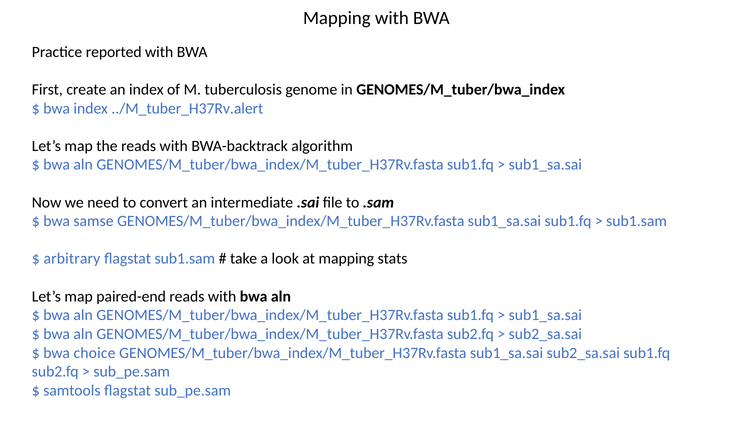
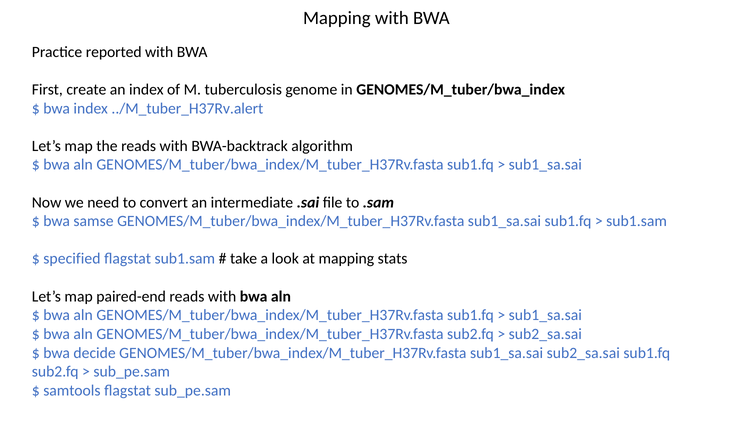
arbitrary: arbitrary -> specified (72, 258)
choice: choice -> decide (95, 352)
